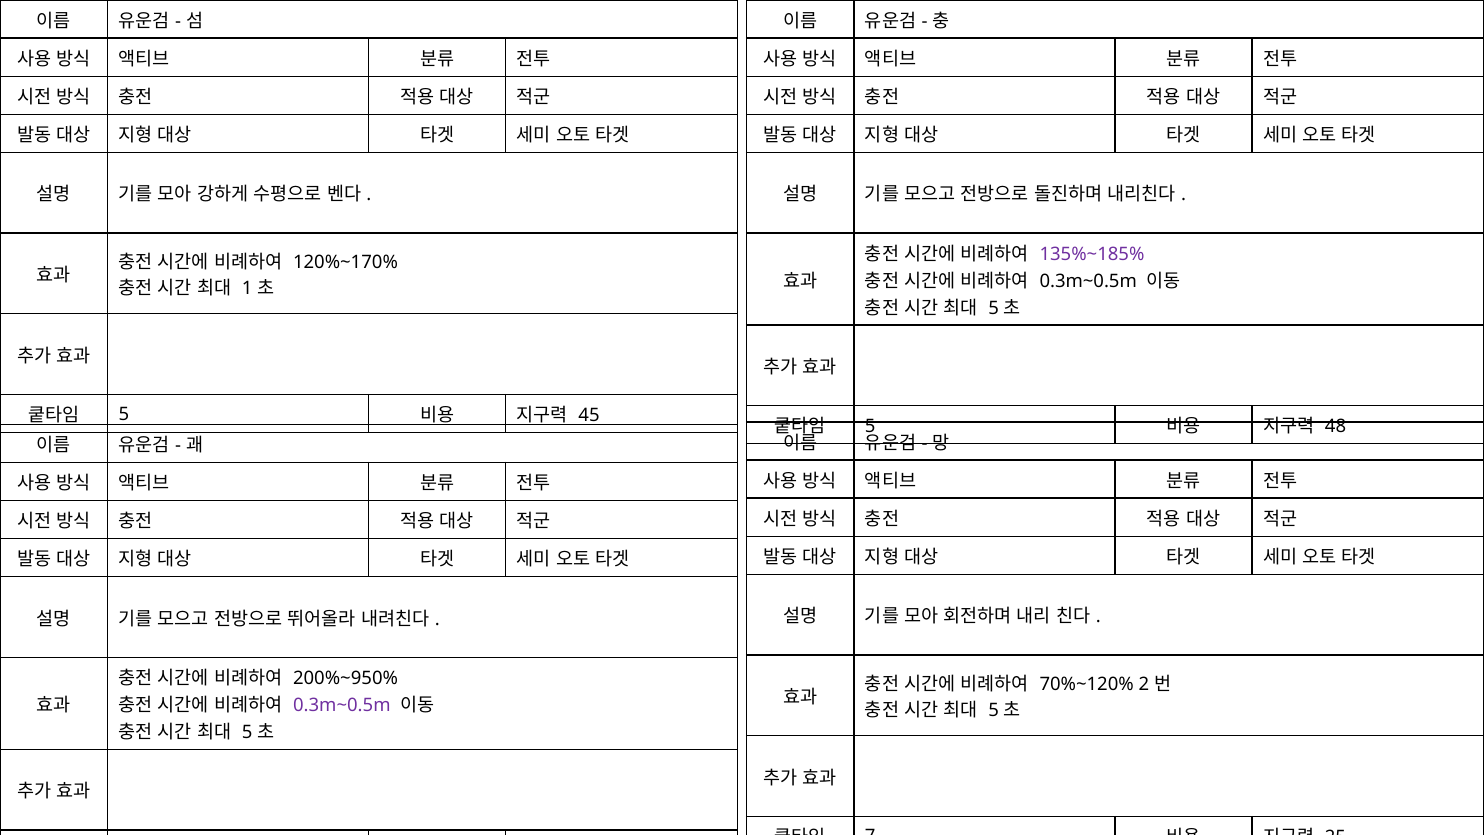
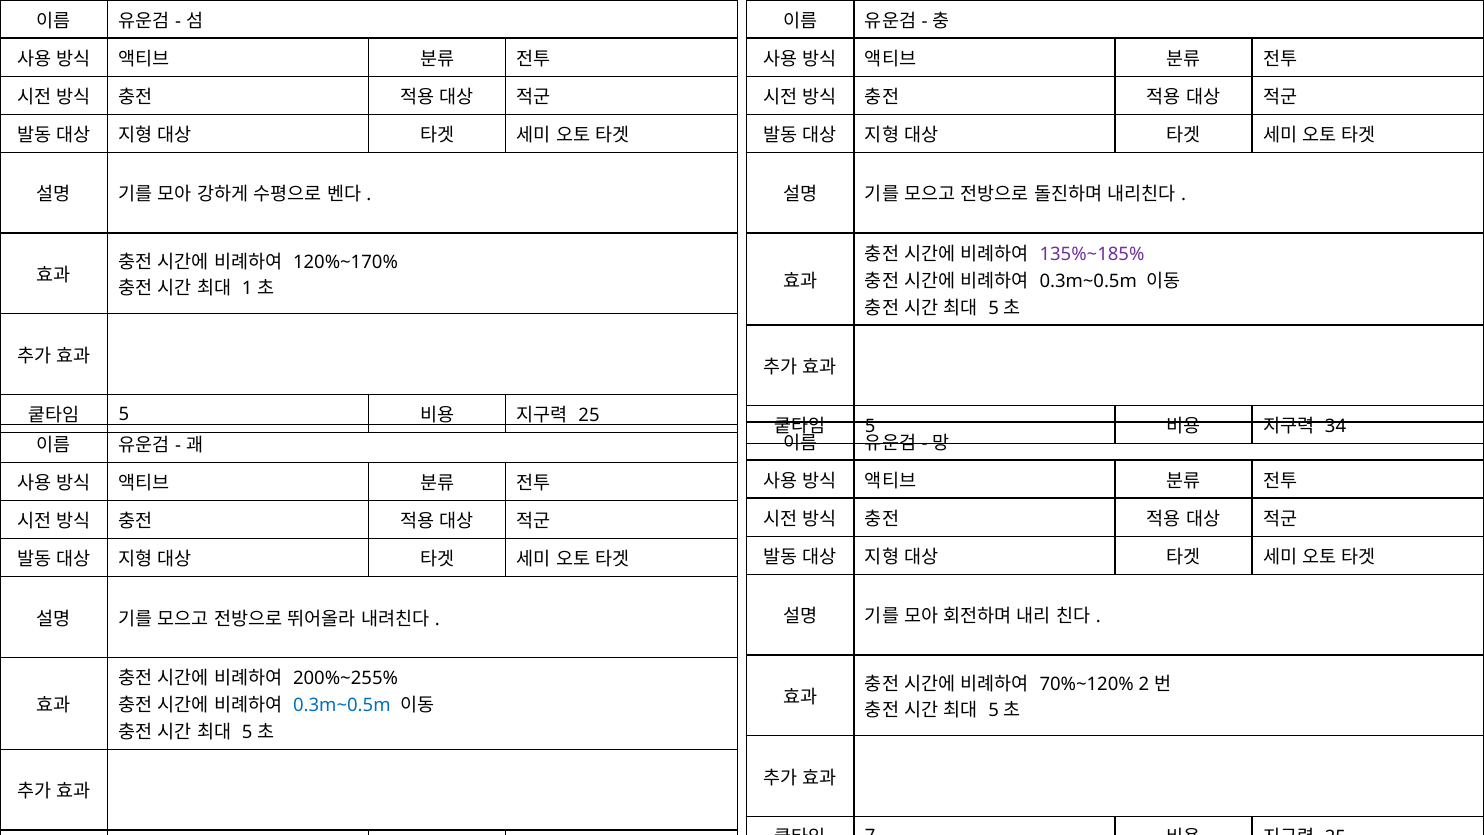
45: 45 -> 25 (589, 415)
48: 48 -> 34 (1336, 427)
200%~950%: 200%~950% -> 200%~255% (346, 678)
0.3m~0.5m colour: purple -> blue (342, 705)
